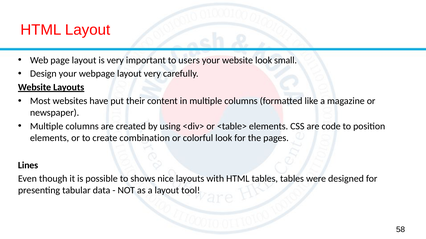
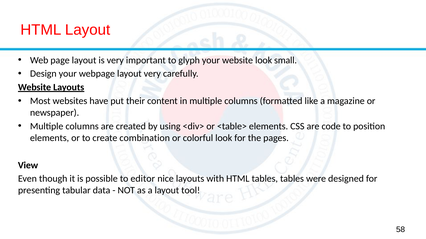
users: users -> glyph (189, 60)
Lines: Lines -> View (28, 166)
shows: shows -> editor (143, 179)
